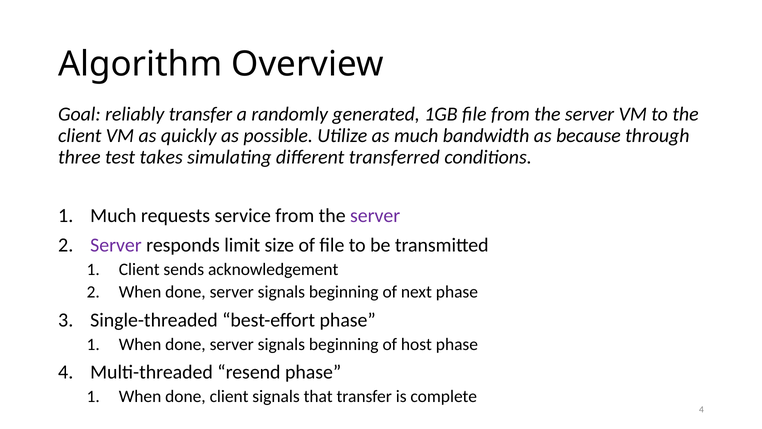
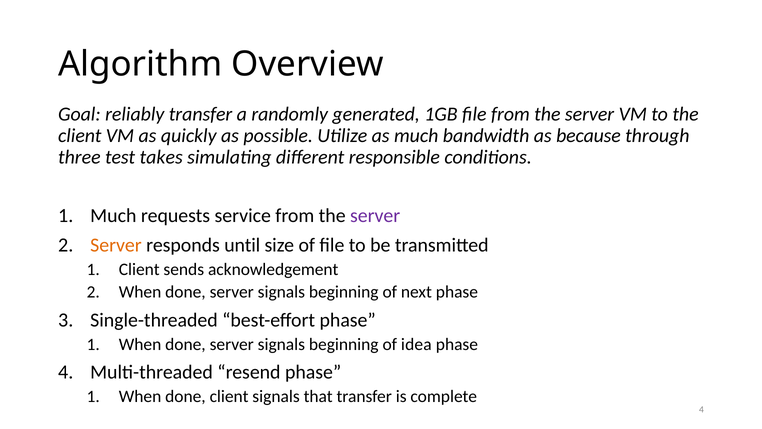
transferred: transferred -> responsible (394, 157)
Server colour: purple -> orange (116, 245)
limit: limit -> until (242, 245)
host: host -> idea (416, 344)
